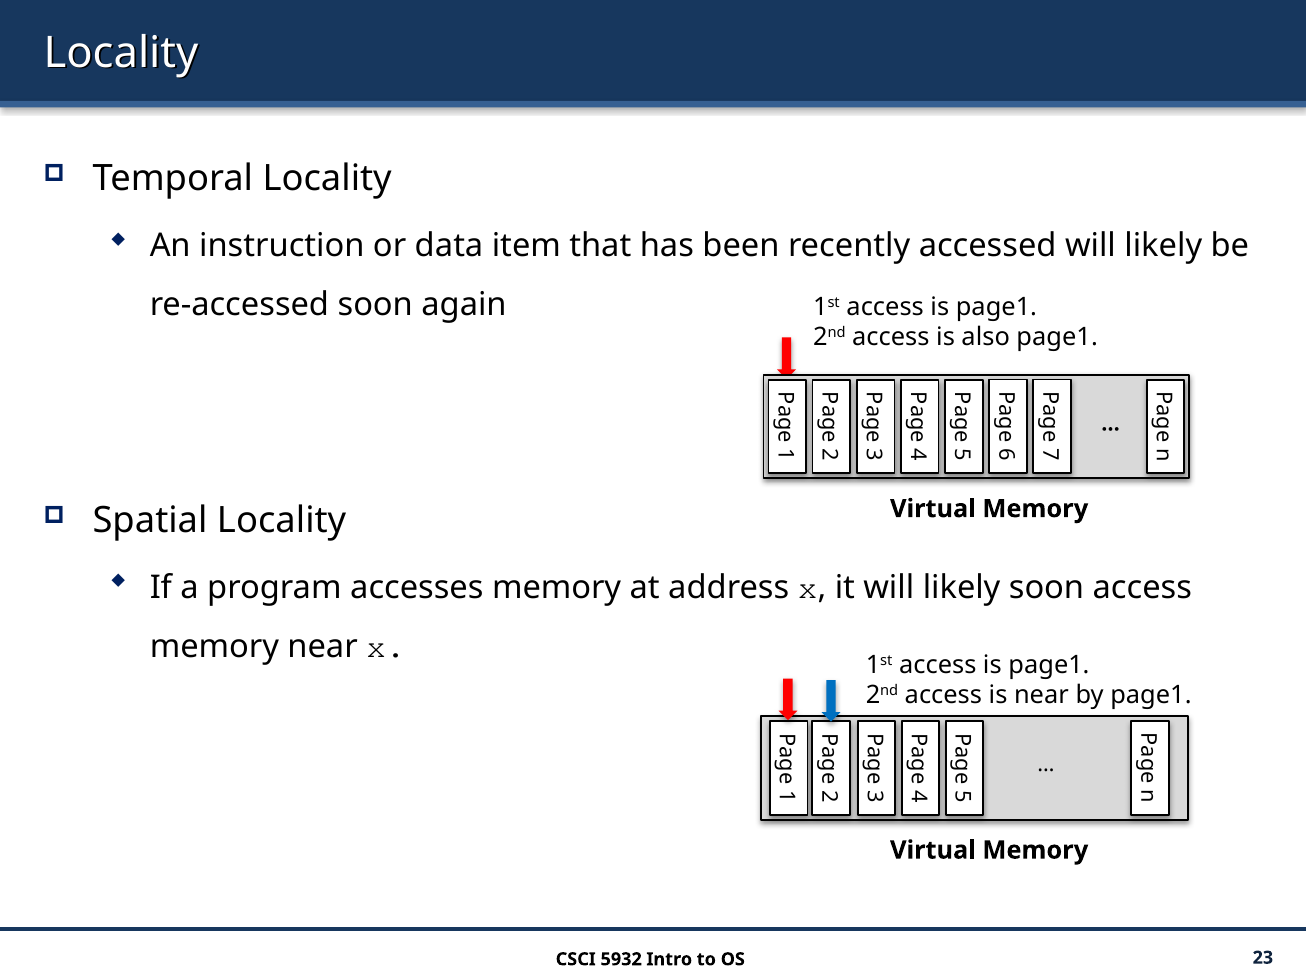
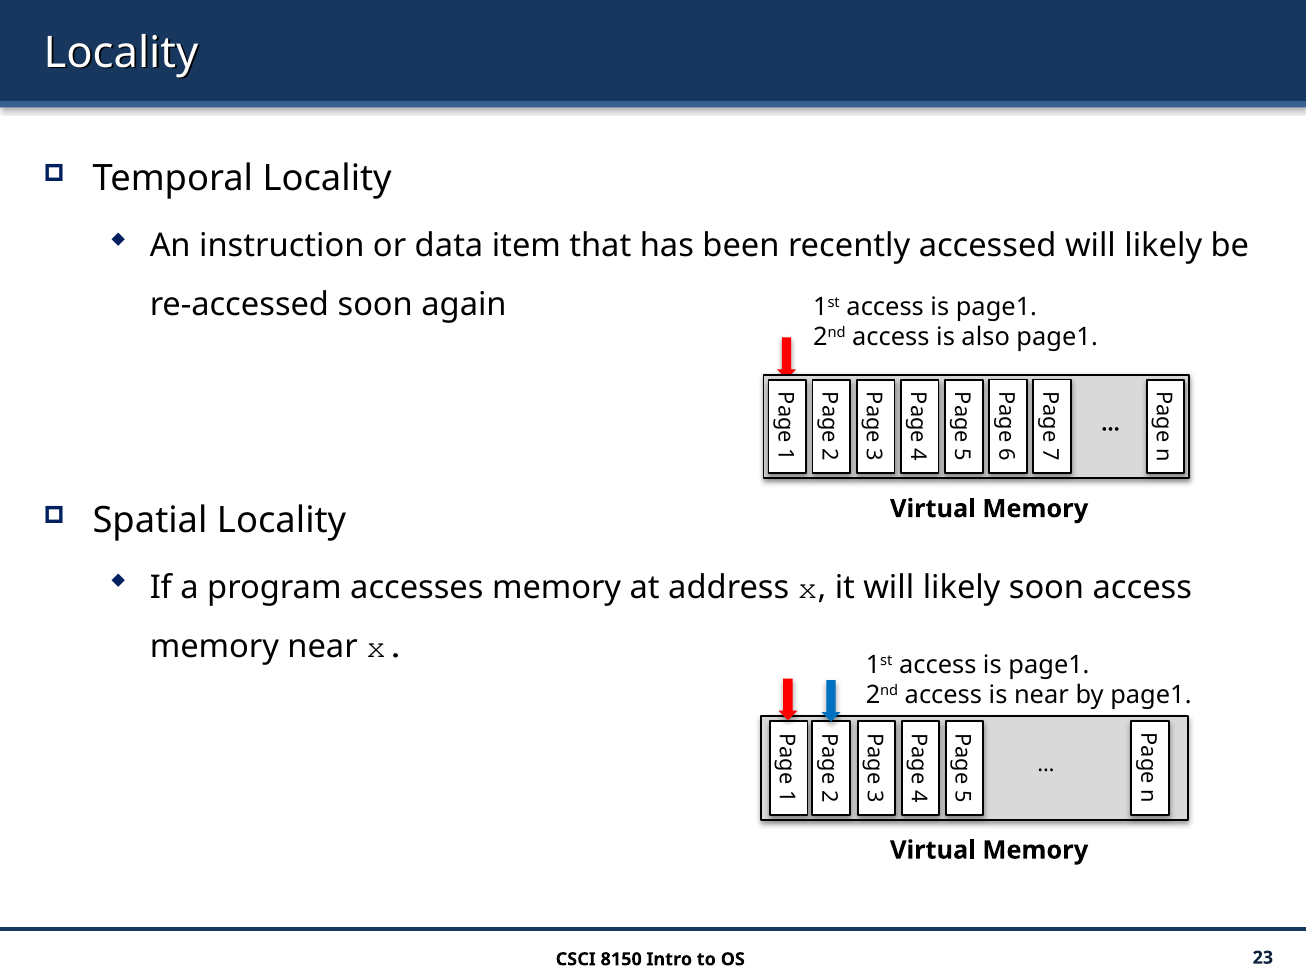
5932: 5932 -> 8150 (621, 959)
